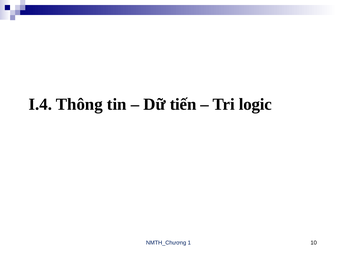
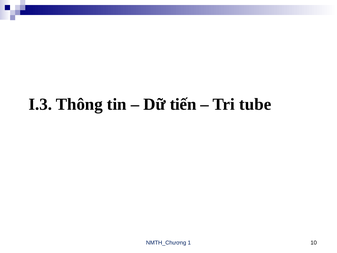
I.4: I.4 -> I.3 (40, 104)
logic: logic -> tube (255, 104)
